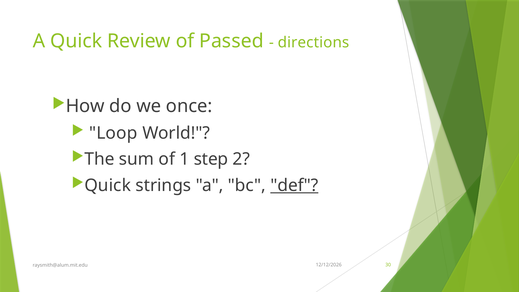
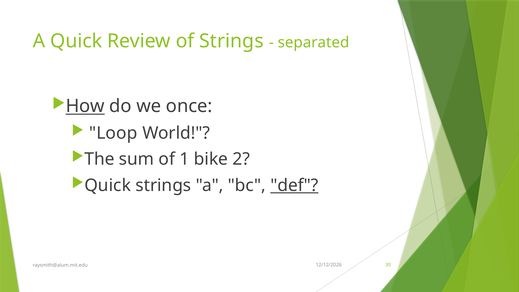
of Passed: Passed -> Strings (231, 41)
directions: directions -> separated (314, 42)
How underline: none -> present (85, 106)
step: step -> bike (211, 159)
